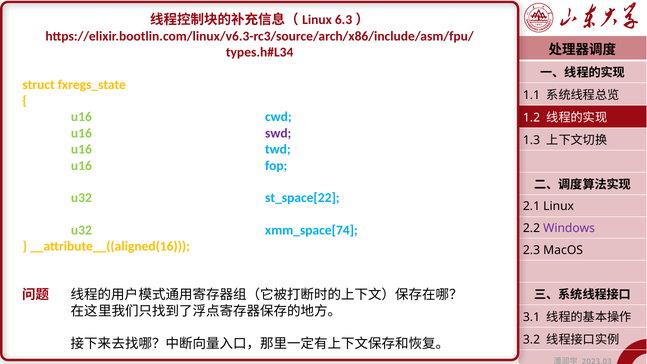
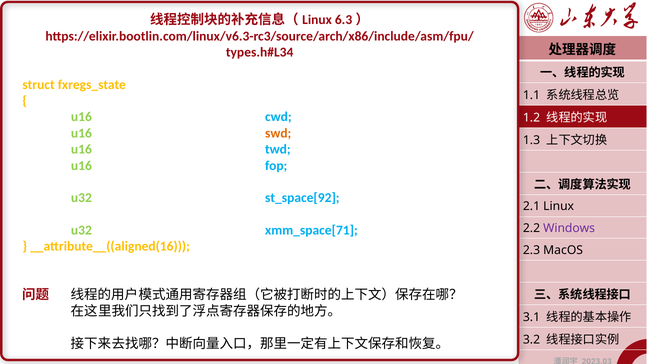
swd colour: purple -> orange (278, 133)
st_space[22: st_space[22 -> st_space[92 (302, 198)
xmm_space[74: xmm_space[74 -> xmm_space[71 (311, 230)
